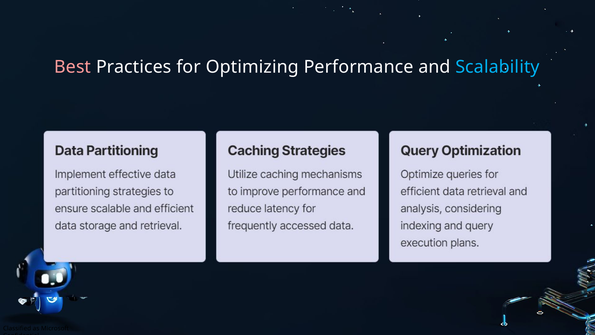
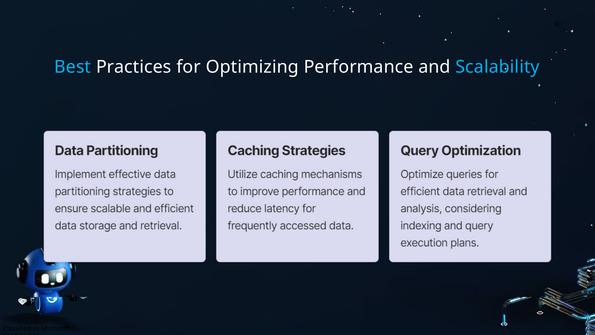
Best colour: pink -> light blue (73, 67)
